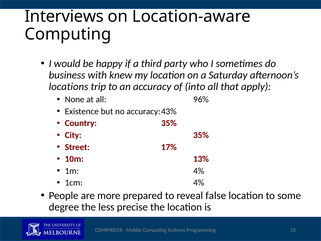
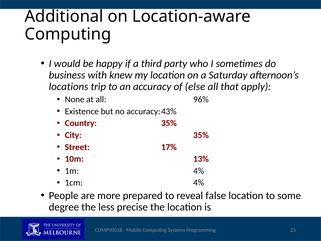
Interviews: Interviews -> Additional (64, 16)
into: into -> else (195, 87)
